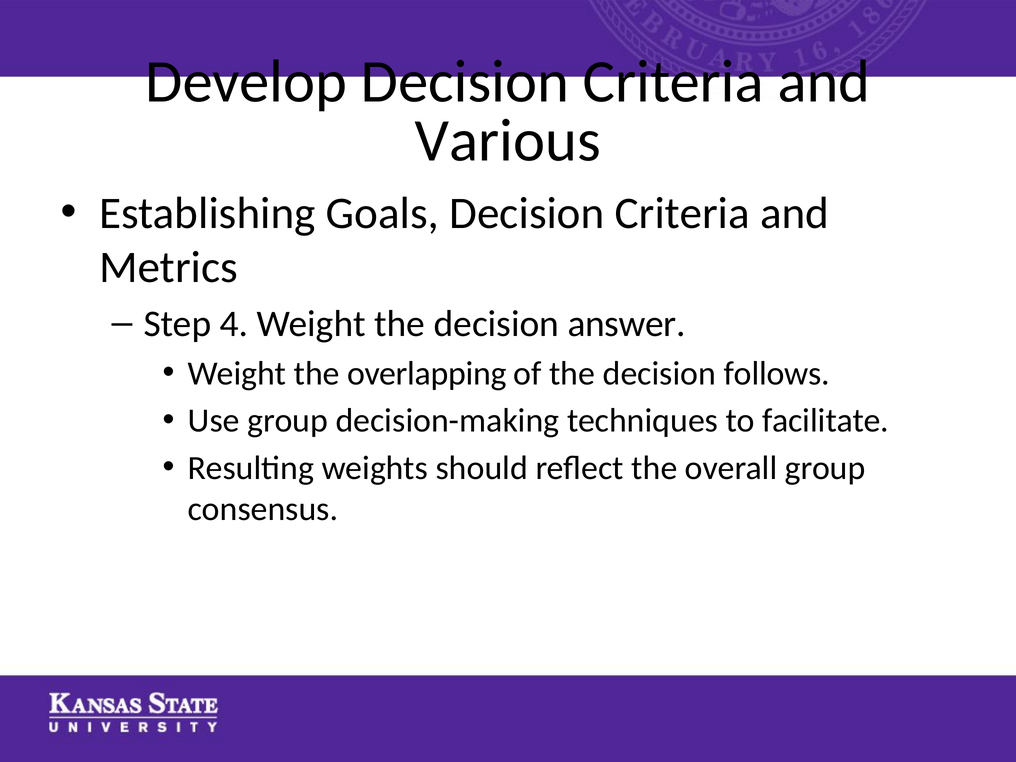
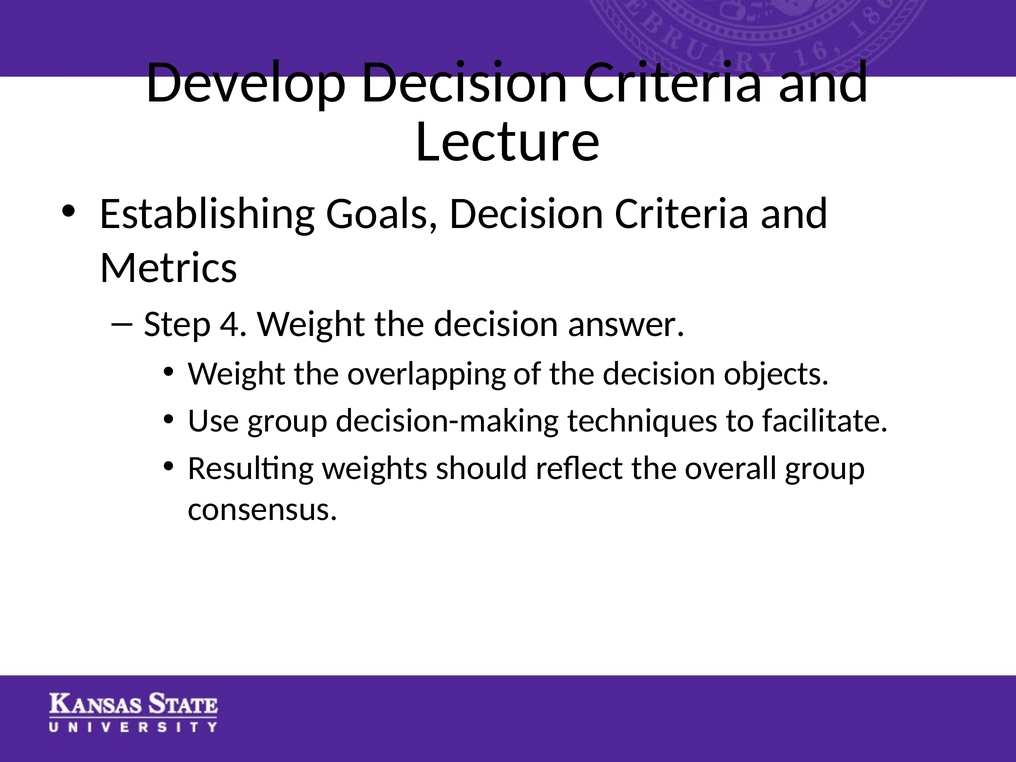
Various: Various -> Lecture (508, 141)
follows: follows -> objects (777, 373)
